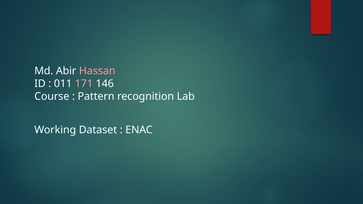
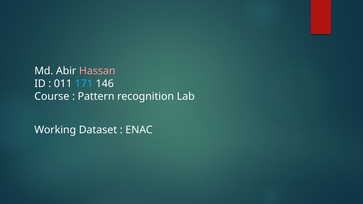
171 colour: pink -> light blue (84, 84)
